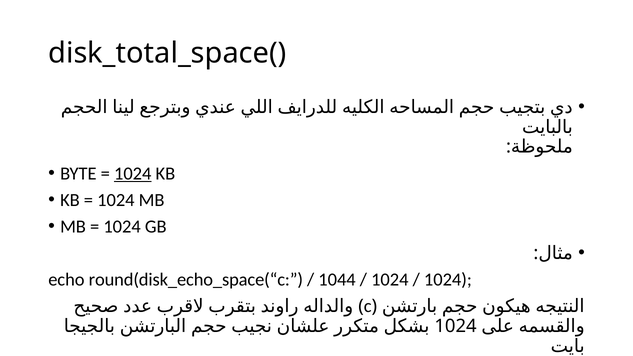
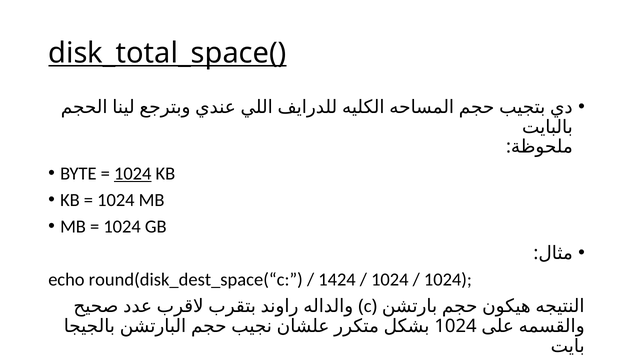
disk_total_space( underline: none -> present (167, 53)
round(disk_echo_space(“c: round(disk_echo_space(“c -> round(disk_dest_space(“c (196, 280)
1044: 1044 -> 1424 (337, 280)
